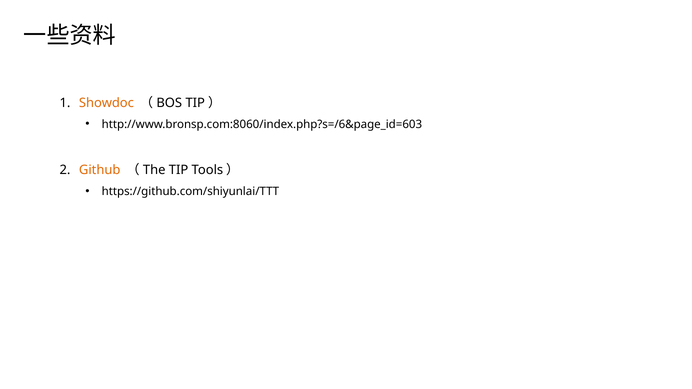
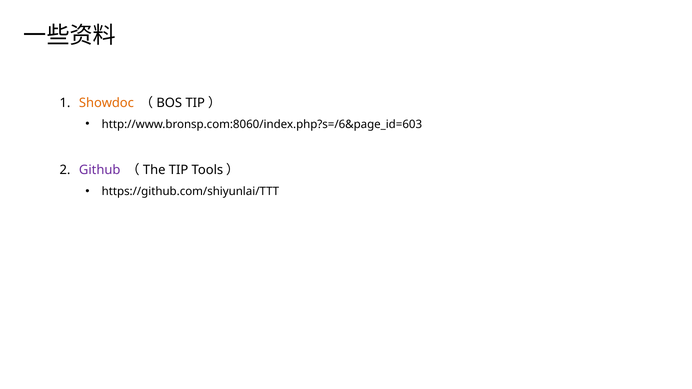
Github colour: orange -> purple (100, 170)
